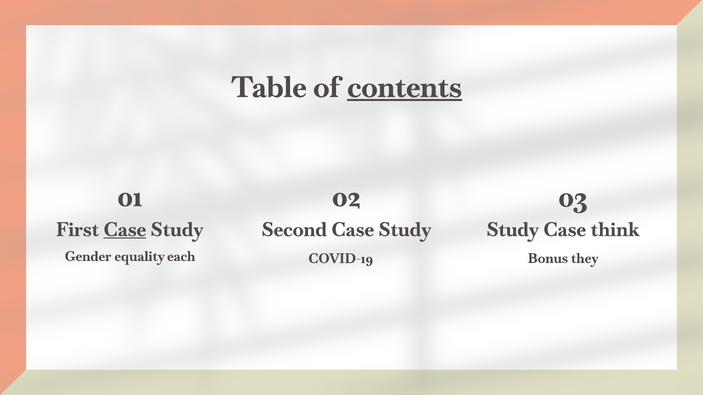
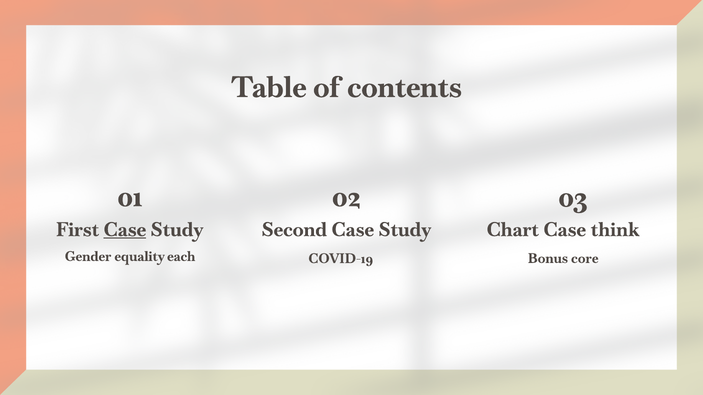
contents underline: present -> none (405, 87)
Study: Study -> Chart (513, 230)
they: they -> core (585, 259)
